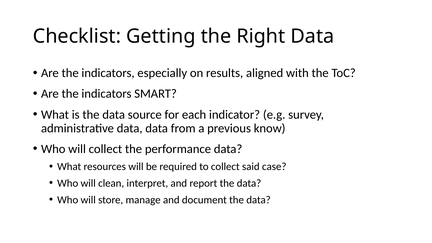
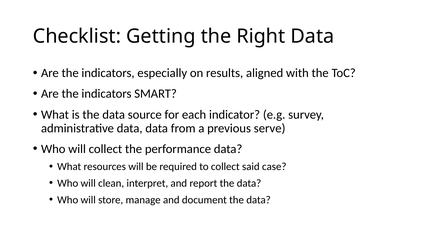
know: know -> serve (270, 128)
